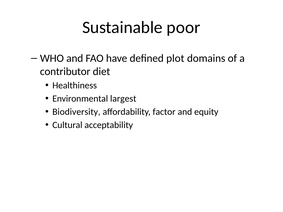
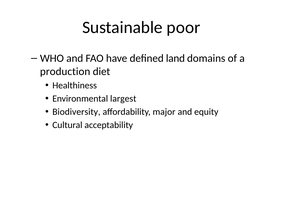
plot: plot -> land (175, 58)
contributor: contributor -> production (65, 72)
factor: factor -> major (164, 112)
